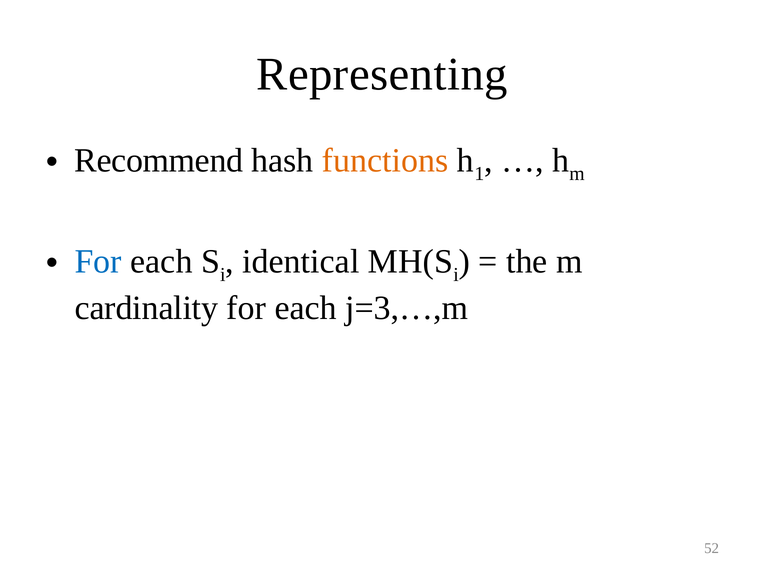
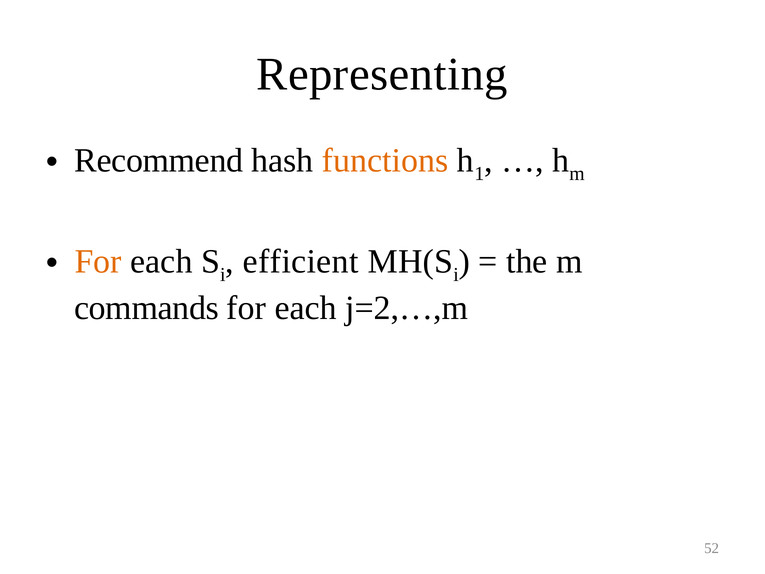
For colour: blue -> orange (98, 261)
identical: identical -> efficient (301, 261)
cardinality: cardinality -> commands (147, 308)
j=3,…,m: j=3,…,m -> j=2,…,m (407, 308)
